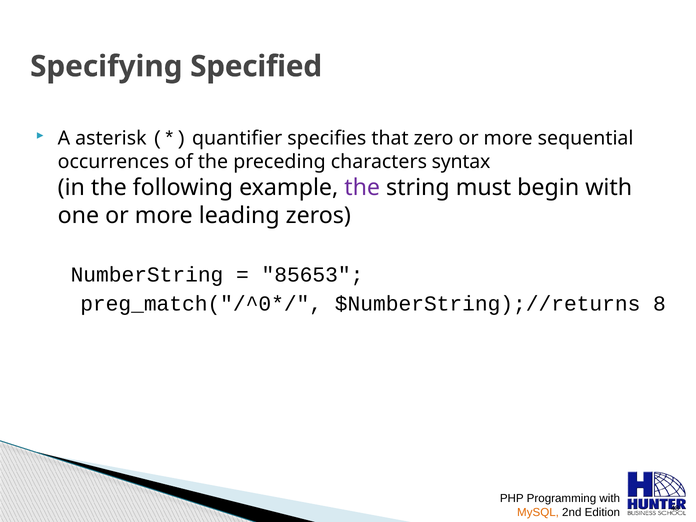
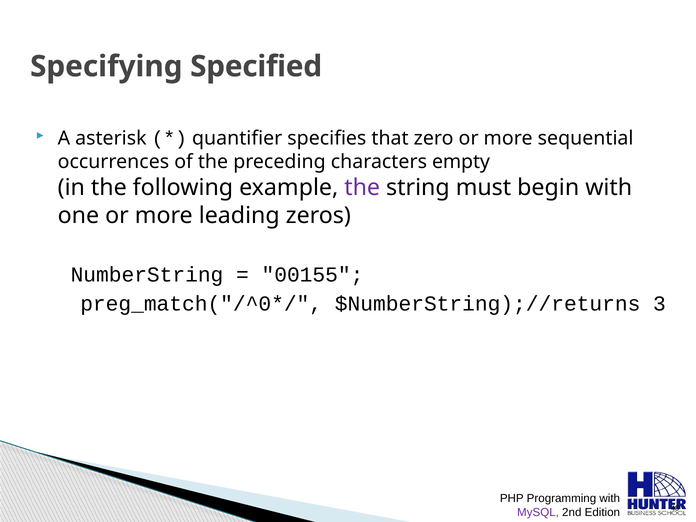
syntax: syntax -> empty (461, 162)
85653: 85653 -> 00155 (312, 275)
8: 8 -> 3 (659, 304)
MySQL colour: orange -> purple (538, 512)
